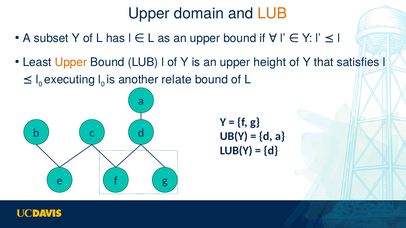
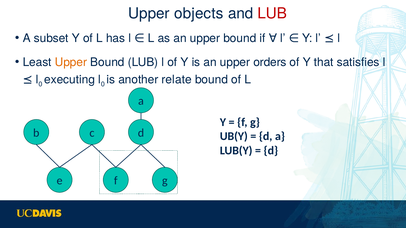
domain: domain -> objects (199, 14)
LUB colour: orange -> red (272, 14)
height: height -> orders (270, 62)
